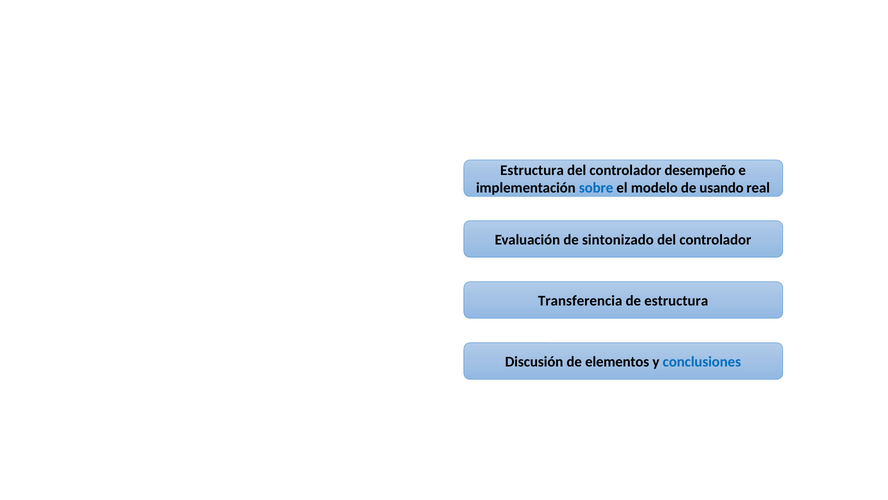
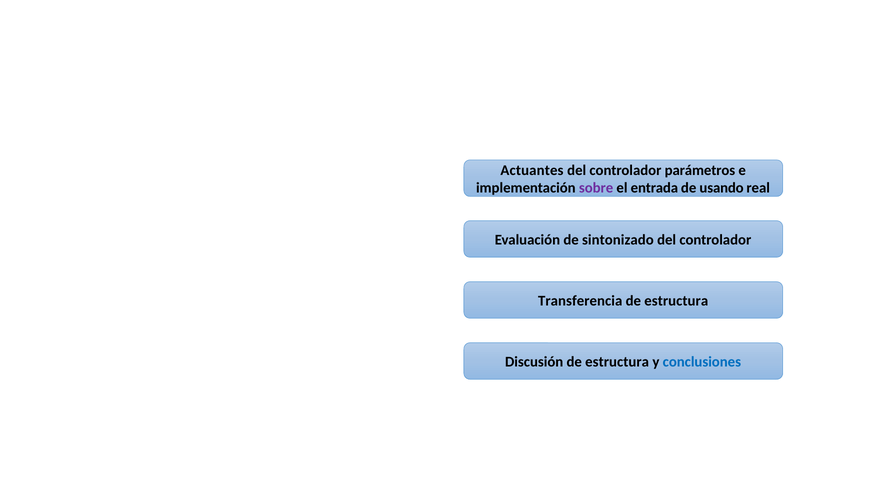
Estructura: Estructura -> Actuantes (532, 170)
desempeño: desempeño -> parámetros (700, 170)
sobre colour: blue -> purple (596, 188)
modelo: modelo -> entrada (654, 188)
Discusión de elementos: elementos -> estructura (617, 362)
